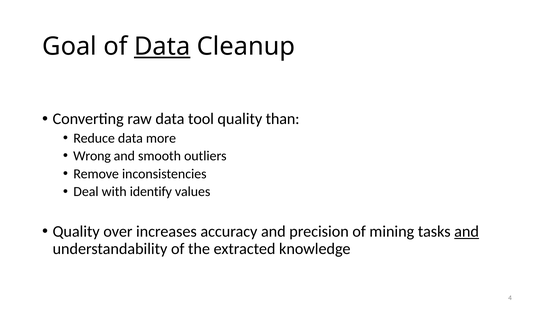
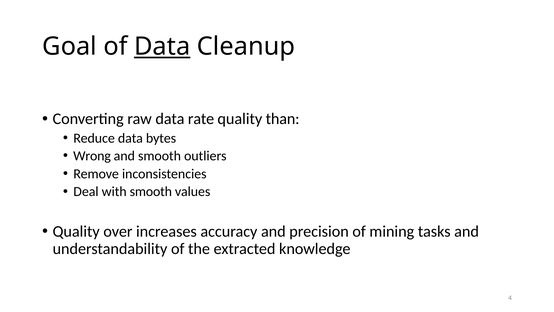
tool: tool -> rate (201, 119)
more: more -> bytes (161, 138)
with identify: identify -> smooth (151, 191)
and underline: present -> none (467, 231)
